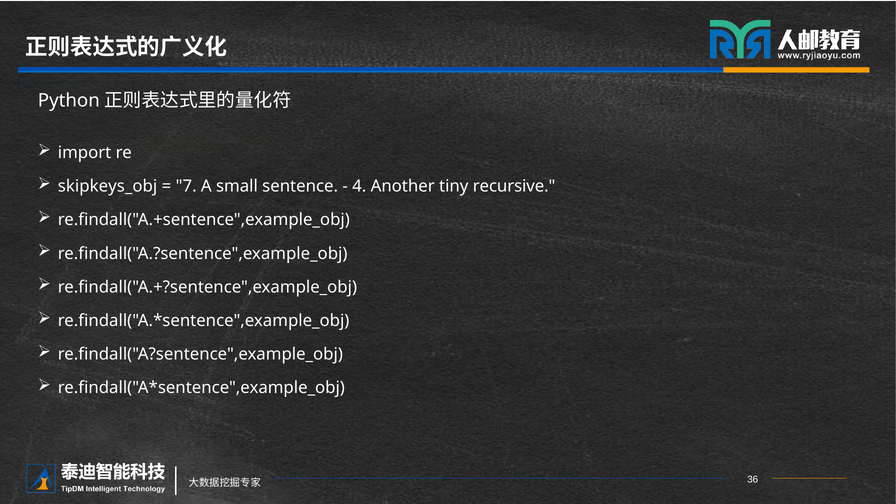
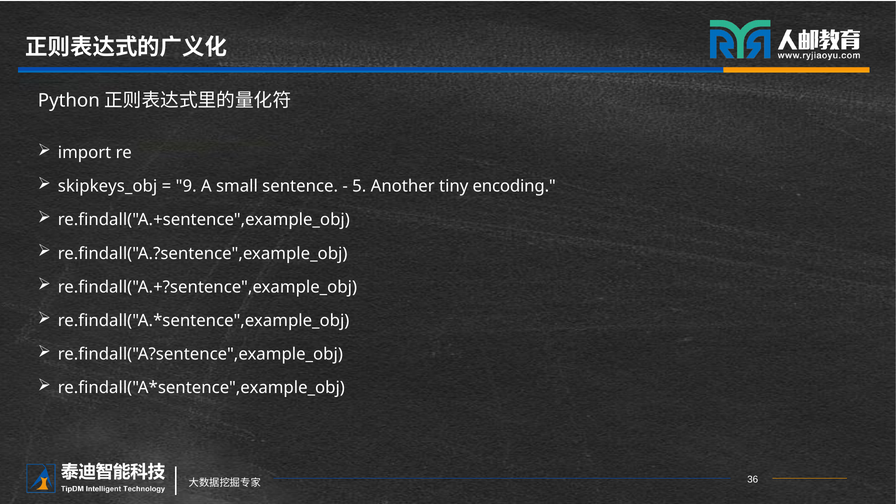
7: 7 -> 9 (186, 186)
4: 4 -> 5 (359, 186)
recursive: recursive -> encoding (514, 186)
